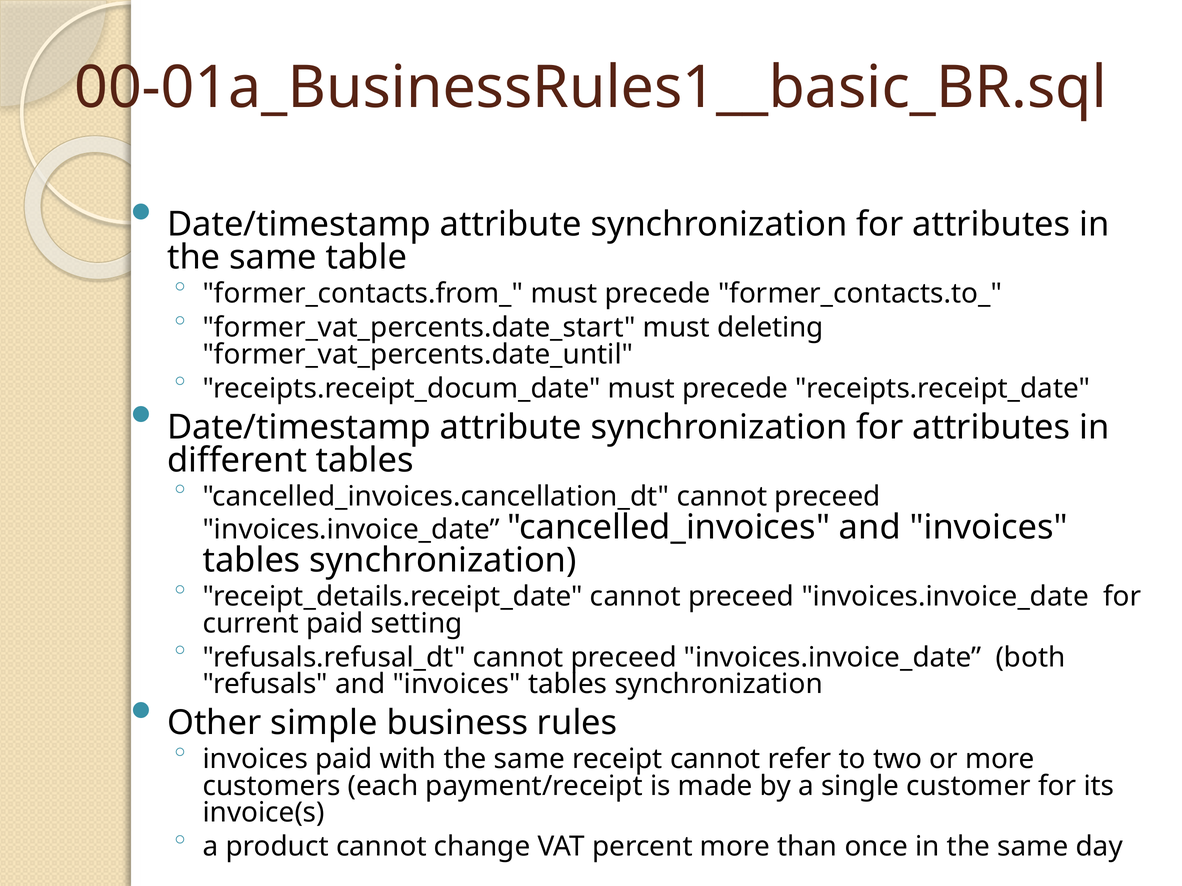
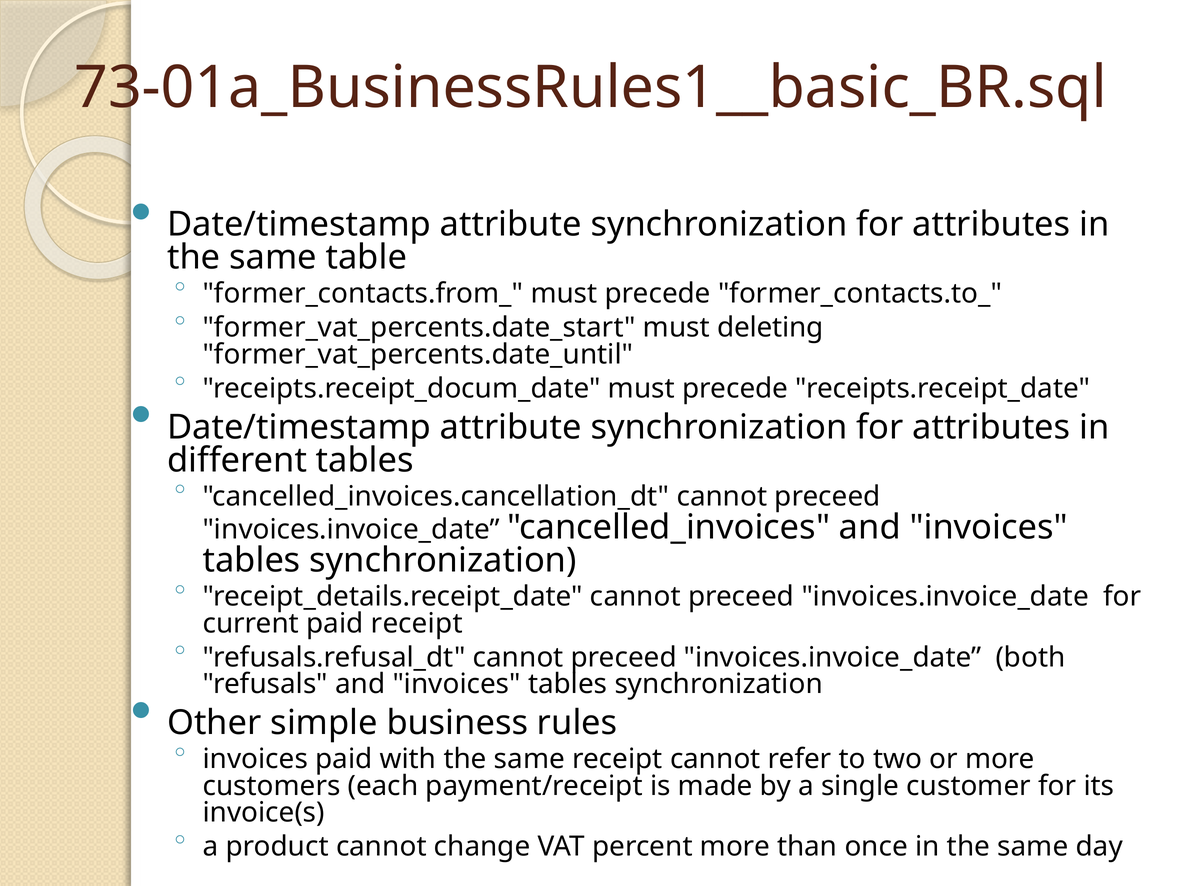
00-01a_BusinessRules1__basic_BR.sql: 00-01a_BusinessRules1__basic_BR.sql -> 73-01a_BusinessRules1__basic_BR.sql (591, 88)
paid setting: setting -> receipt (417, 624)
